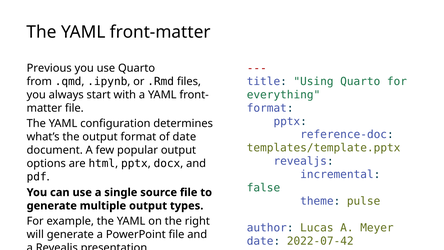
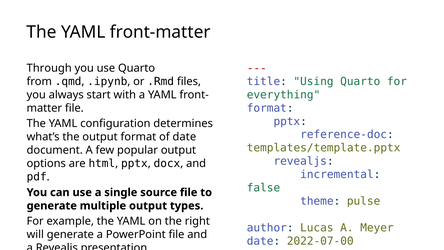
Previous: Previous -> Through (49, 68)
2022-07-42: 2022-07-42 -> 2022-07-00 (320, 241)
